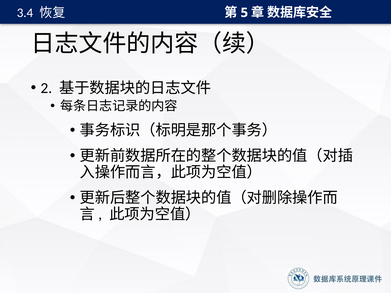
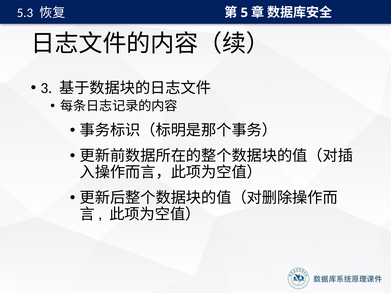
3.4: 3.4 -> 5.3 (25, 13)
2: 2 -> 3 (46, 88)
